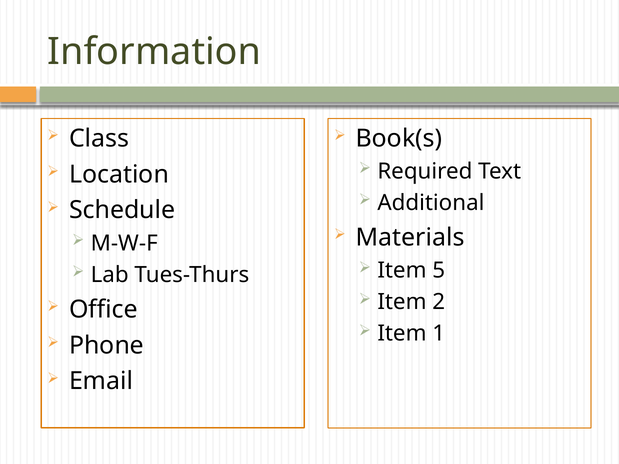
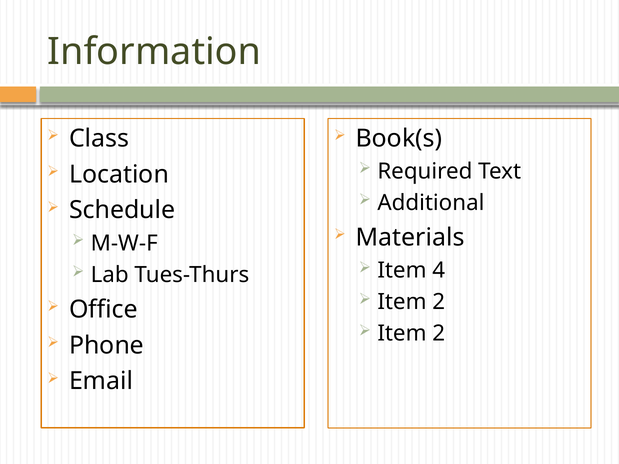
5: 5 -> 4 (439, 271)
1: 1 -> 2 (439, 334)
